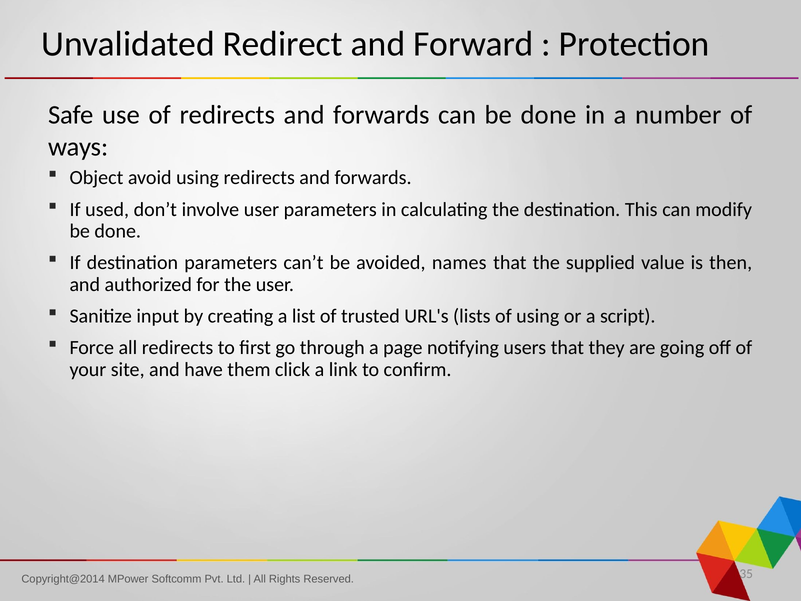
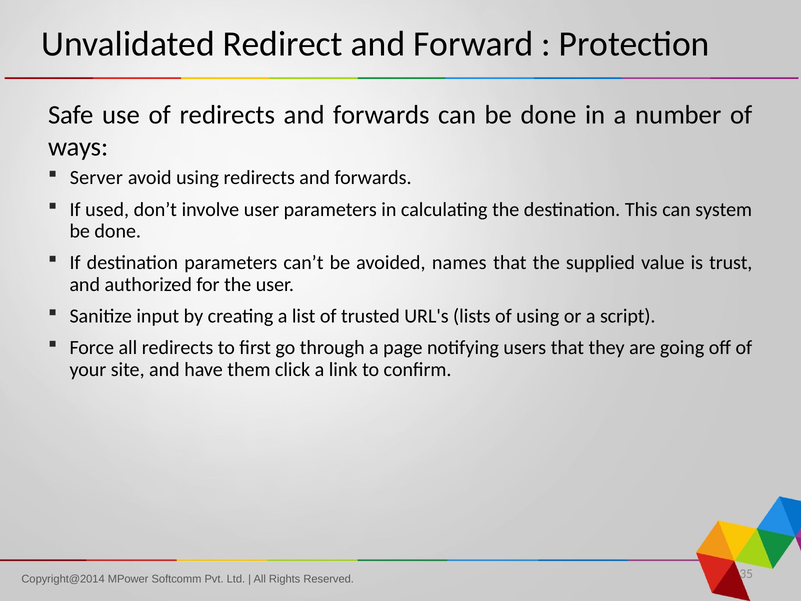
Object: Object -> Server (96, 178)
modify: modify -> system (724, 209)
then: then -> trust (731, 263)
